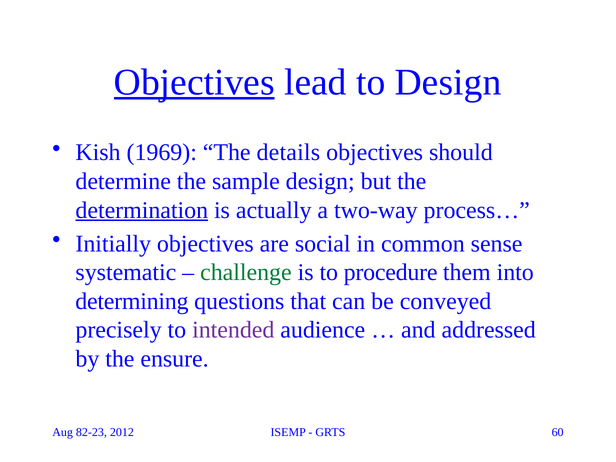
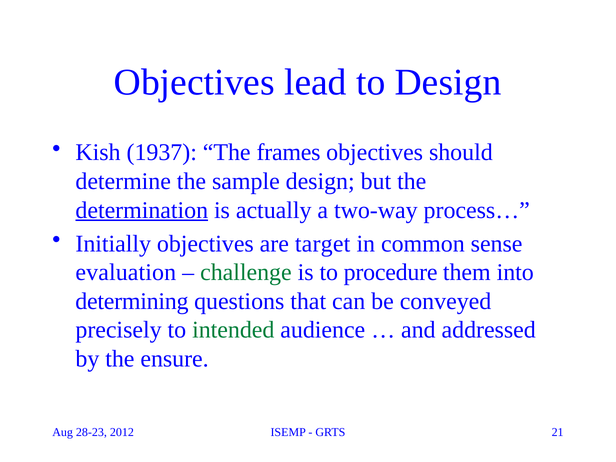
Objectives underline: present -> none (194, 82)
1969: 1969 -> 1937 (162, 153)
details: details -> frames (289, 153)
social: social -> target (323, 244)
systematic: systematic -> evaluation (126, 272)
intended colour: purple -> green (233, 330)
82-23: 82-23 -> 28-23 (91, 432)
60: 60 -> 21 (558, 432)
